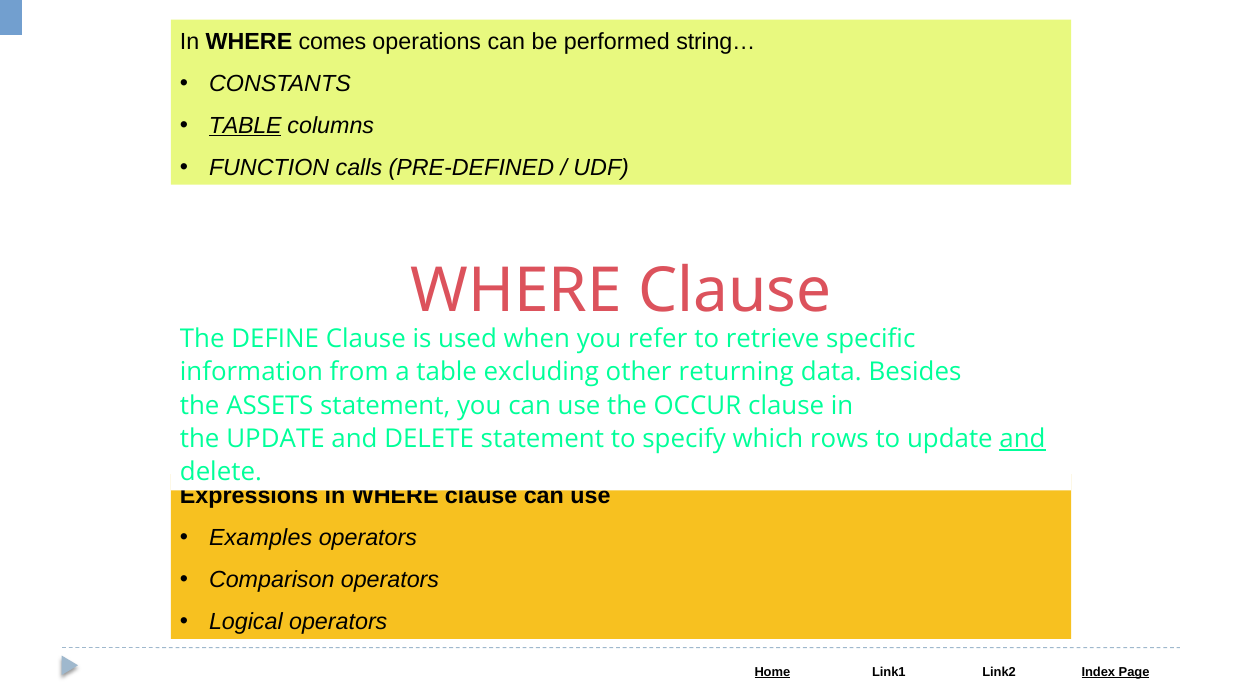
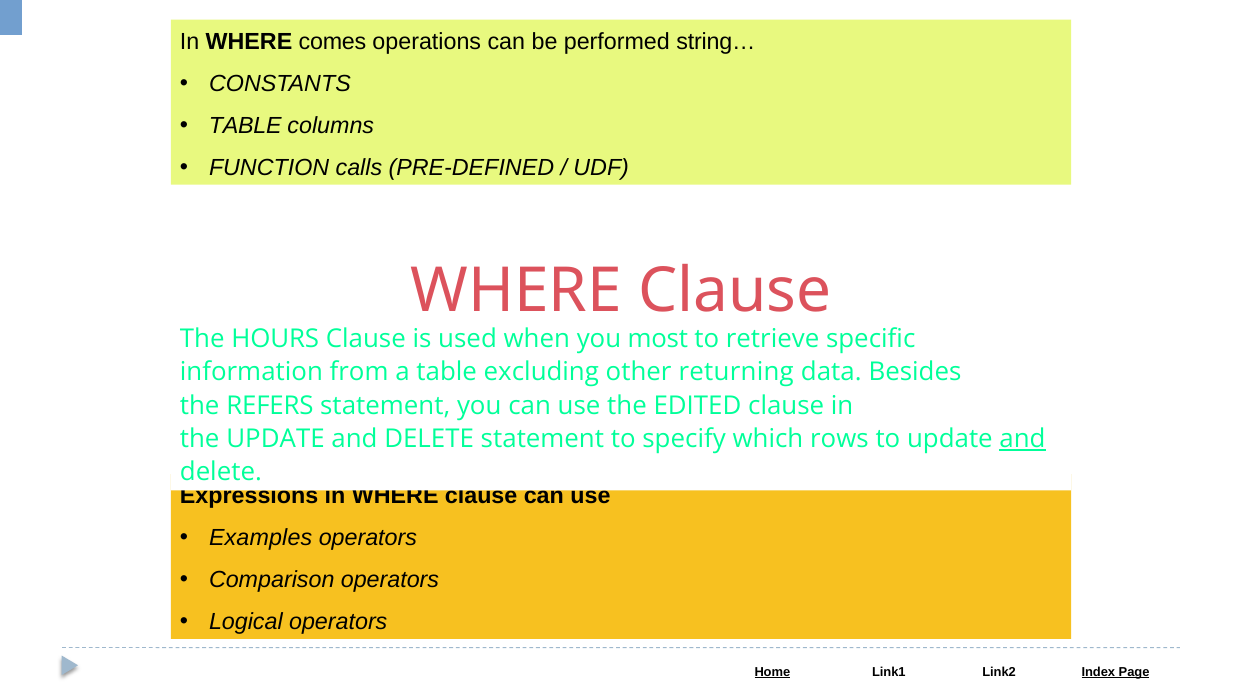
TABLE underline: present -> none (245, 126)
DEFINE: DEFINE -> HOURS (275, 339)
refer: refer -> most (658, 339)
ASSETS: ASSETS -> REFERS (270, 405)
OCCUR: OCCUR -> EDITED (697, 405)
